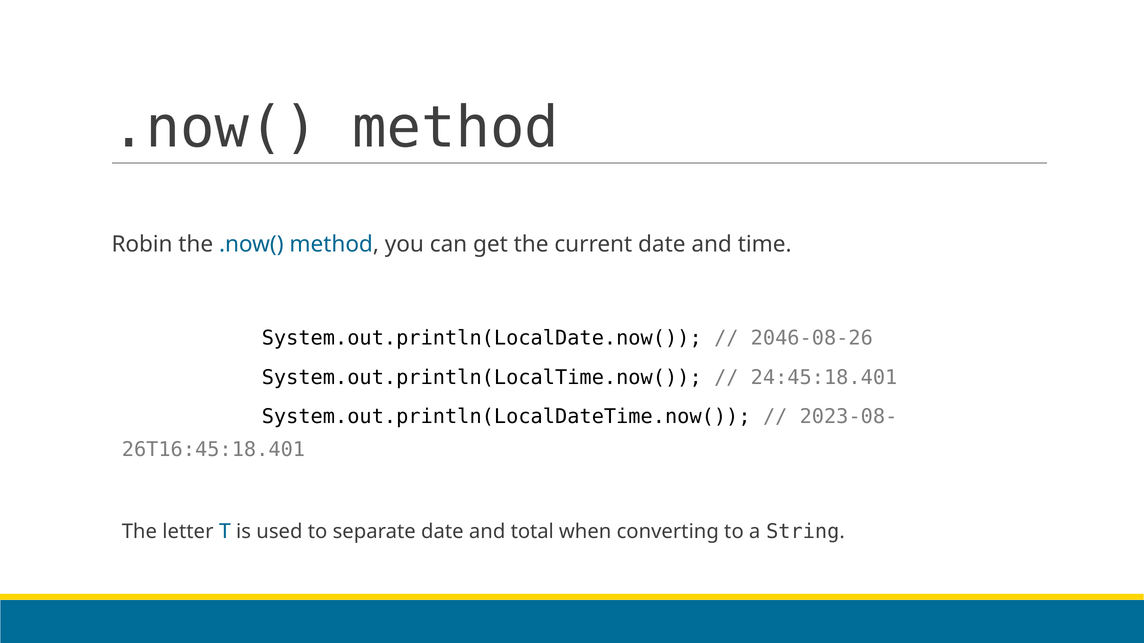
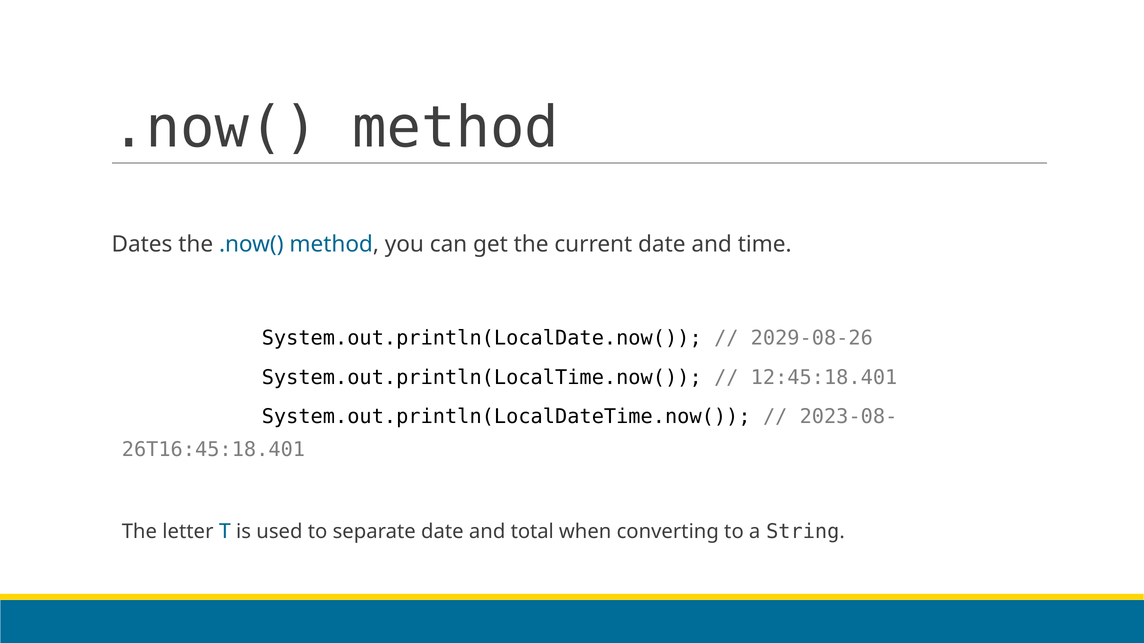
Robin: Robin -> Dates (142, 244)
2046-08-26: 2046-08-26 -> 2029-08-26 (812, 338)
24:45:18.401: 24:45:18.401 -> 12:45:18.401 (824, 378)
